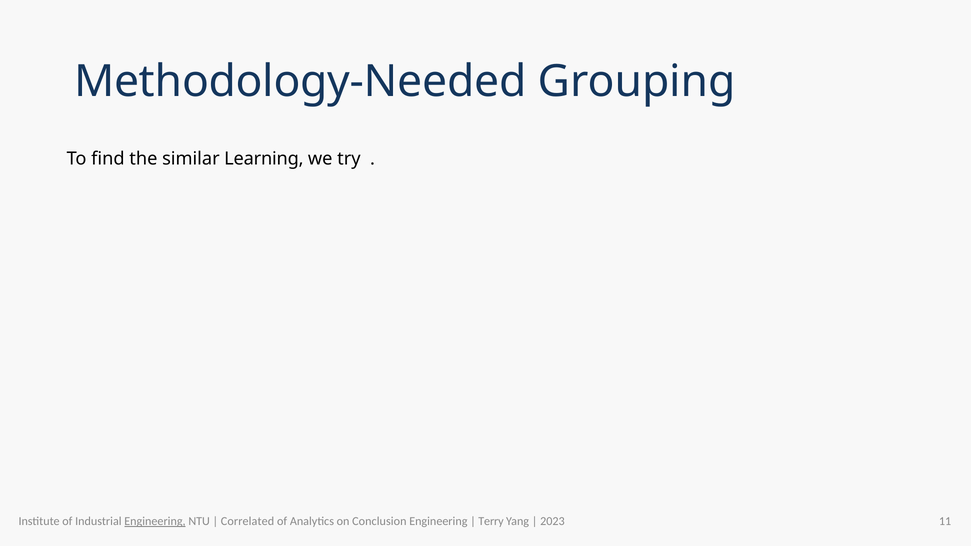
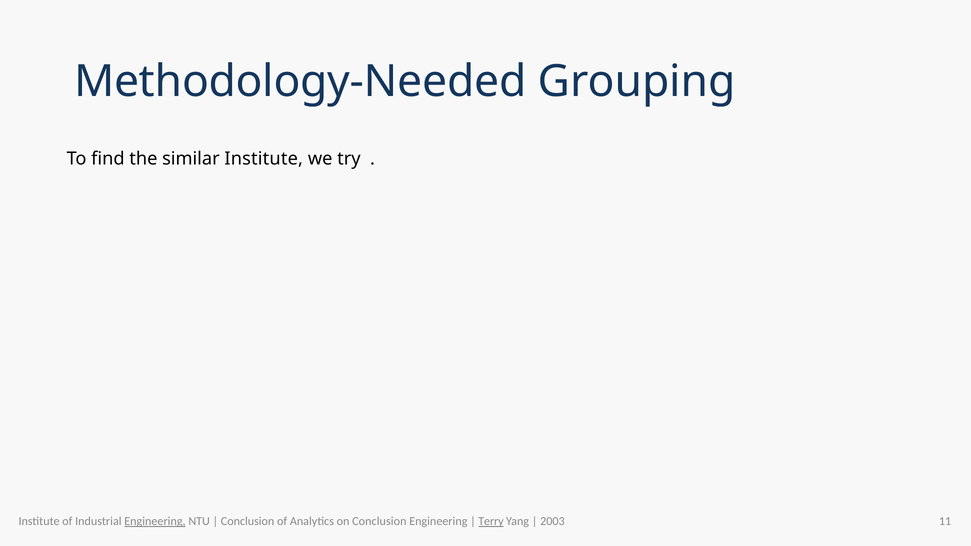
similar Learning: Learning -> Institute (264, 159)
Correlated: Correlated -> Conclusion (248, 521)
Terry underline: none -> present (491, 521)
2023: 2023 -> 2003 (552, 521)
